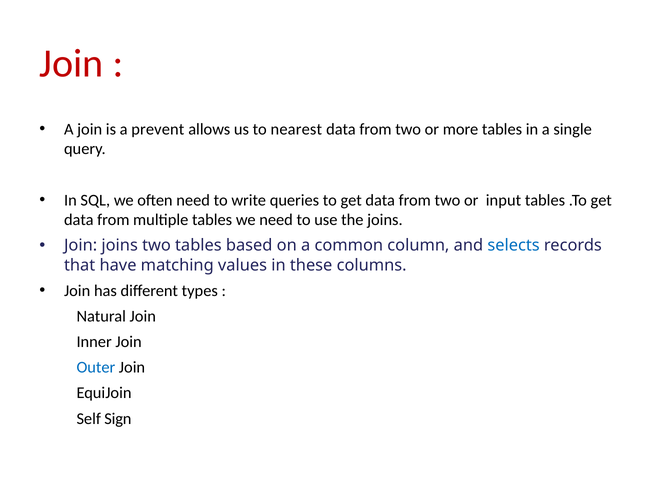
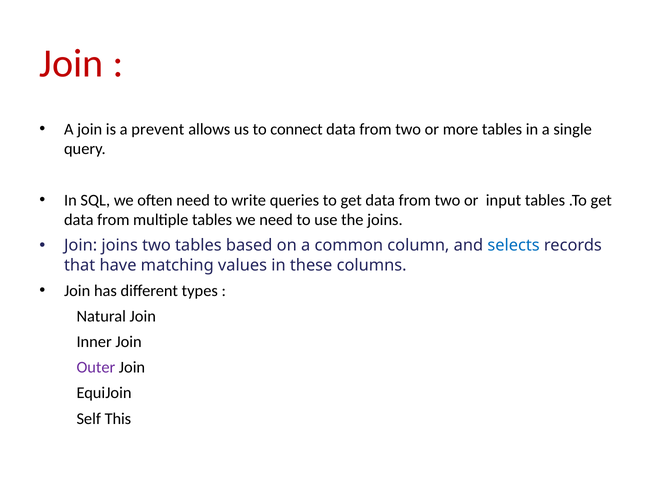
nearest: nearest -> connect (297, 129)
Outer colour: blue -> purple (96, 367)
Sign: Sign -> This (118, 418)
